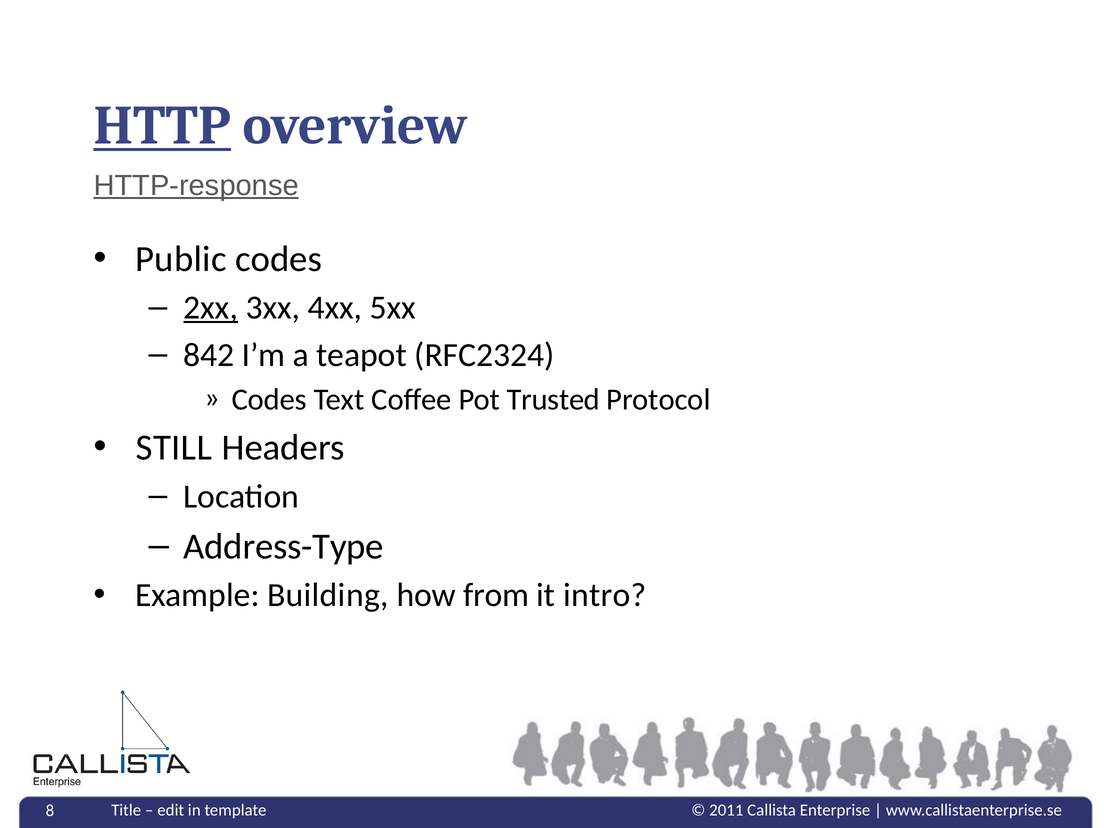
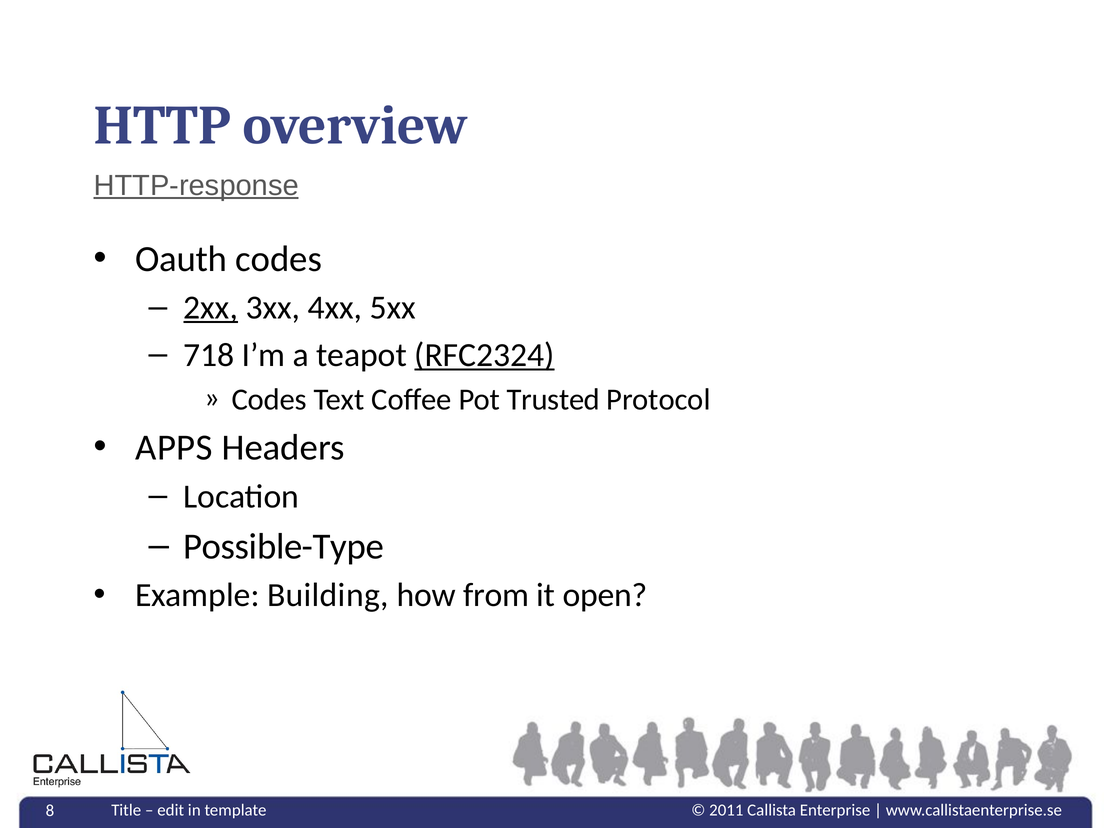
HTTP underline: present -> none (162, 126)
Public: Public -> Oauth (181, 259)
842: 842 -> 718 (209, 355)
RFC2324 underline: none -> present (484, 355)
STILL: STILL -> APPS (174, 448)
Address-Type: Address-Type -> Possible-Type (284, 546)
intro: intro -> open (605, 595)
